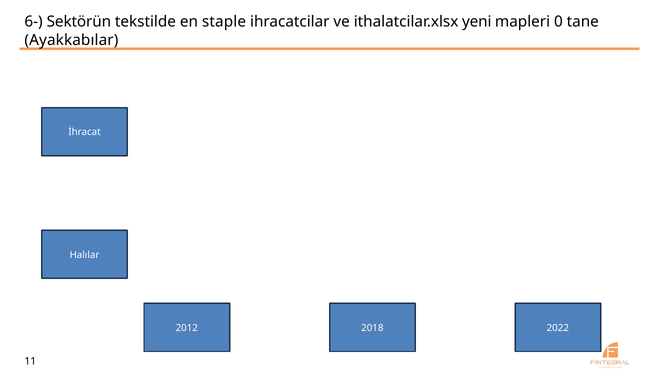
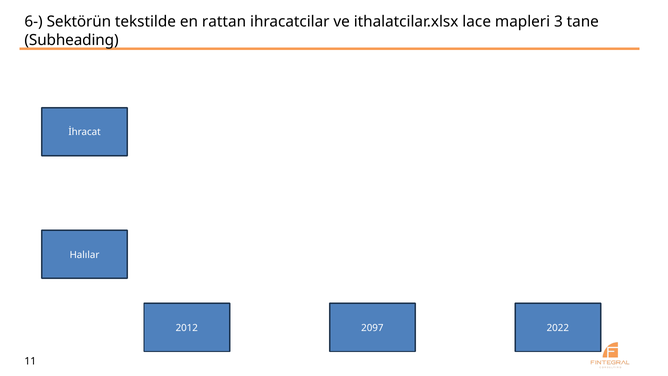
staple: staple -> rattan (224, 22)
yeni: yeni -> lace (477, 22)
0: 0 -> 3 (558, 22)
Ayakkabılar: Ayakkabılar -> Subheading (72, 40)
2018: 2018 -> 2097 (372, 328)
